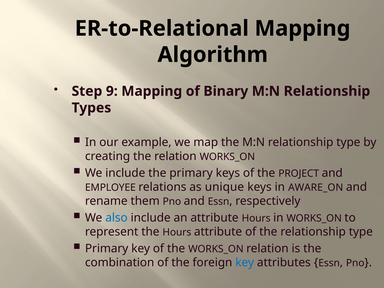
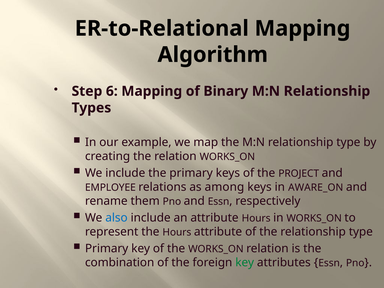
9: 9 -> 6 (112, 91)
unique: unique -> among (224, 187)
key colour: blue -> green (245, 262)
